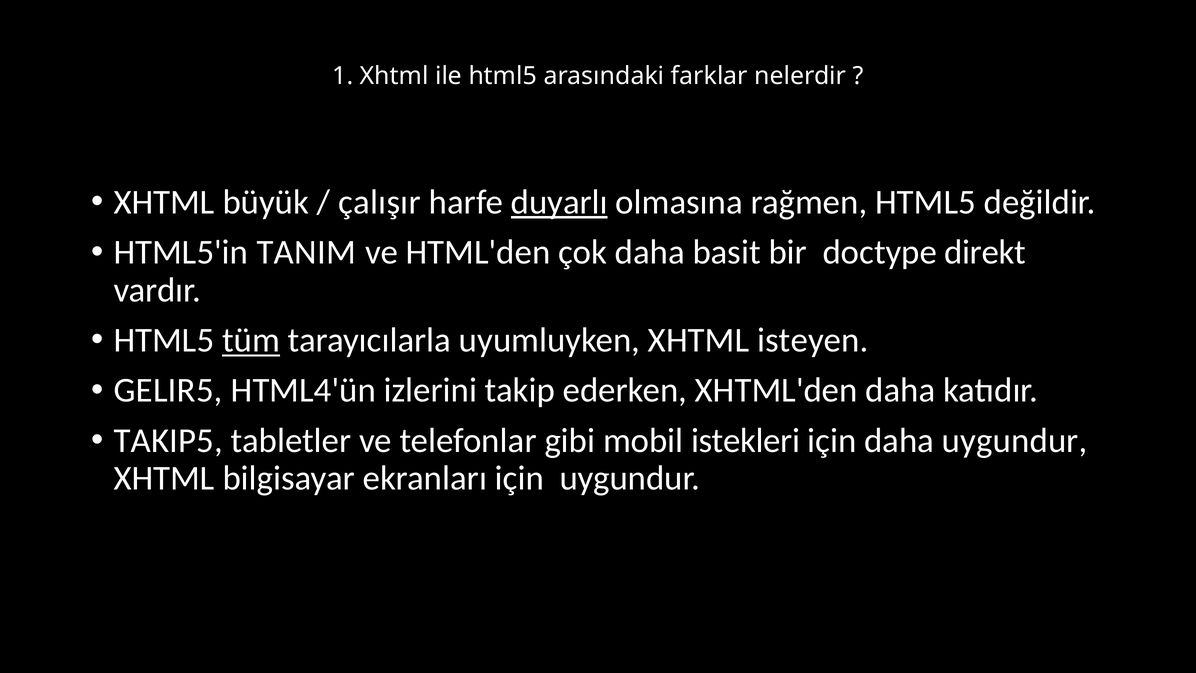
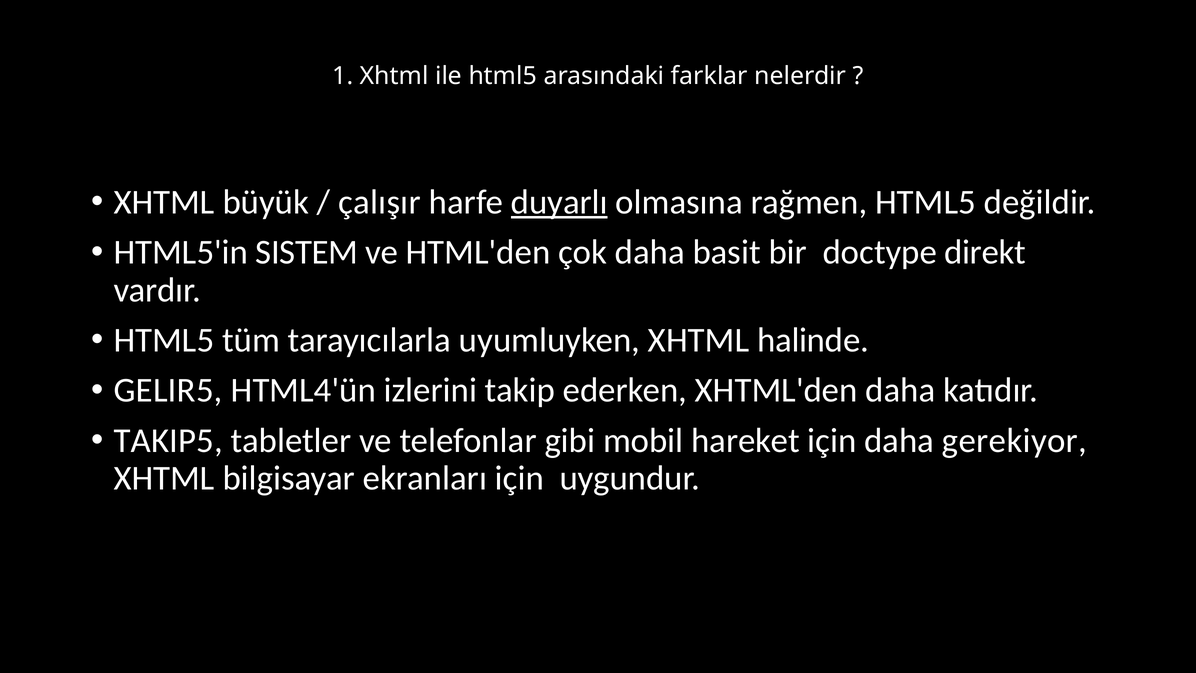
TANIM: TANIM -> SISTEM (307, 252)
tüm underline: present -> none (251, 340)
isteyen: isteyen -> halinde (813, 340)
istekleri: istekleri -> hareket (746, 440)
daha uygundur: uygundur -> gerekiyor (1015, 440)
